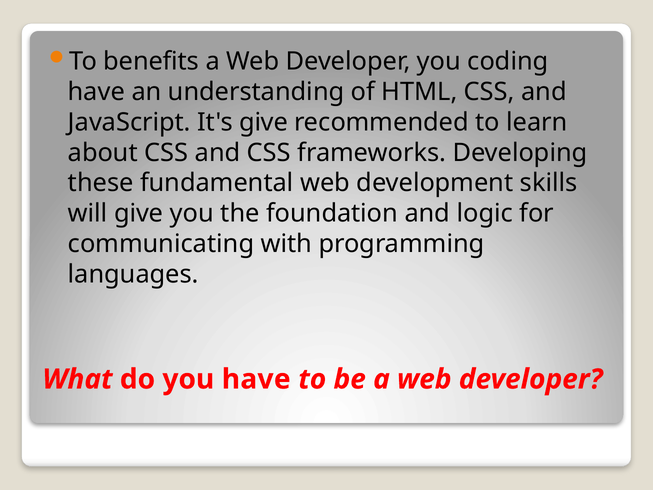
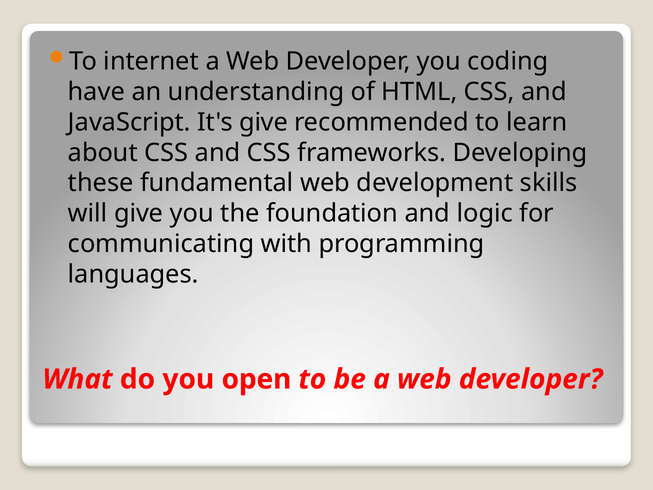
benefits: benefits -> internet (151, 61)
you have: have -> open (256, 379)
